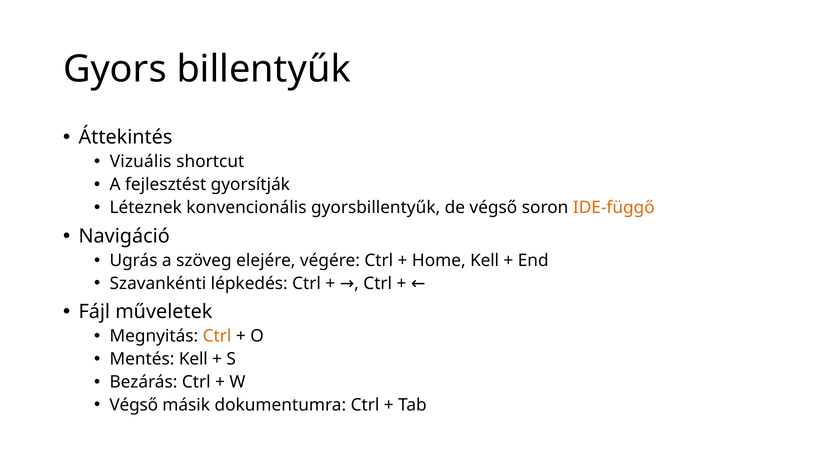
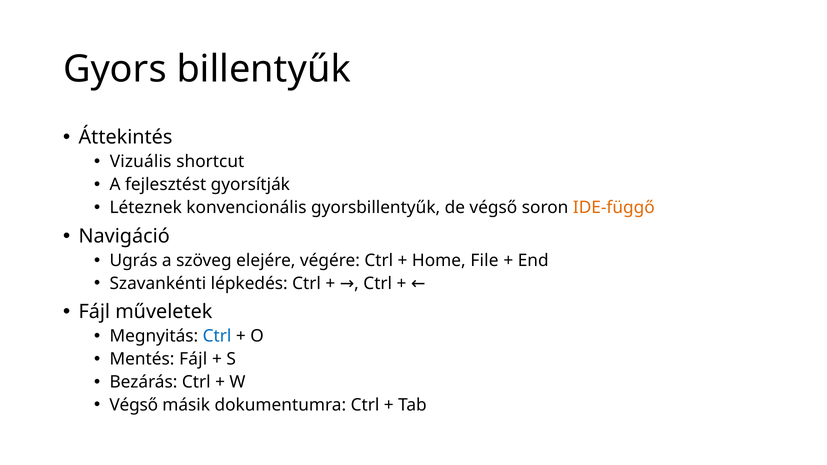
Home Kell: Kell -> File (484, 261)
Ctrl colour: orange -> blue (217, 336)
Mentés Kell: Kell -> Fájl (193, 359)
